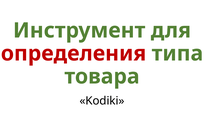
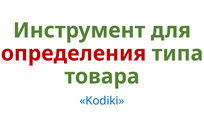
Kodiki colour: black -> blue (102, 101)
